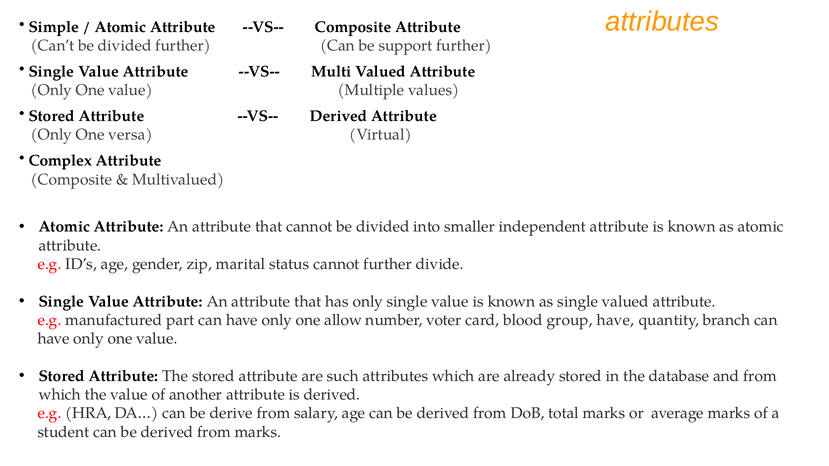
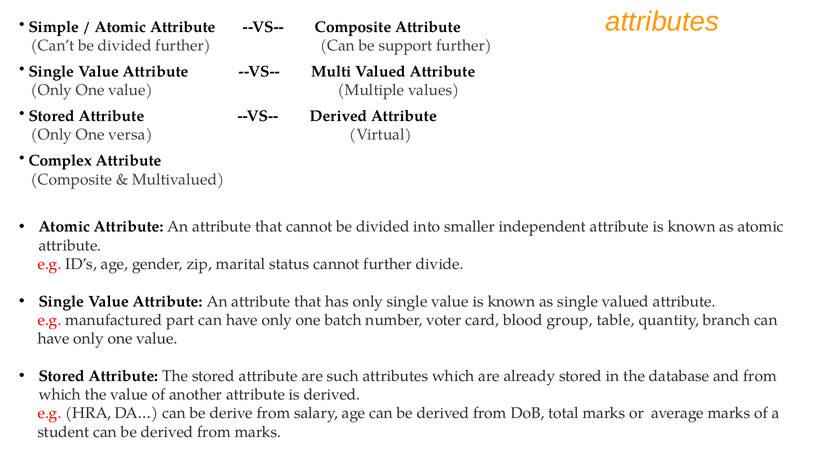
allow: allow -> batch (343, 320)
group have: have -> table (616, 320)
